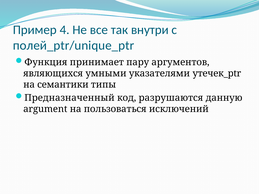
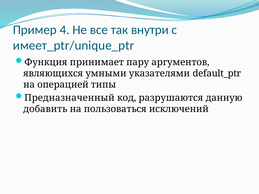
полей_ptr/unique_ptr: полей_ptr/unique_ptr -> имеет_ptr/unique_ptr (74, 45)
утечек_ptr: утечек_ptr -> default_ptr (217, 74)
семантики: семантики -> операцией (63, 85)
argument: argument -> добавить (45, 109)
